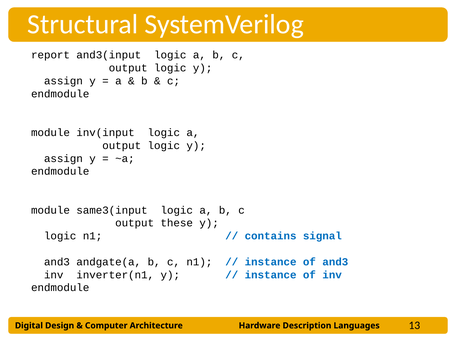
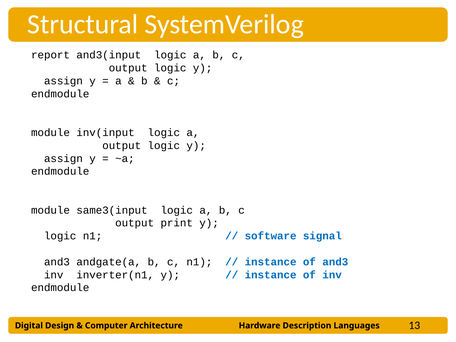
these: these -> print (177, 223)
contains: contains -> software (271, 236)
